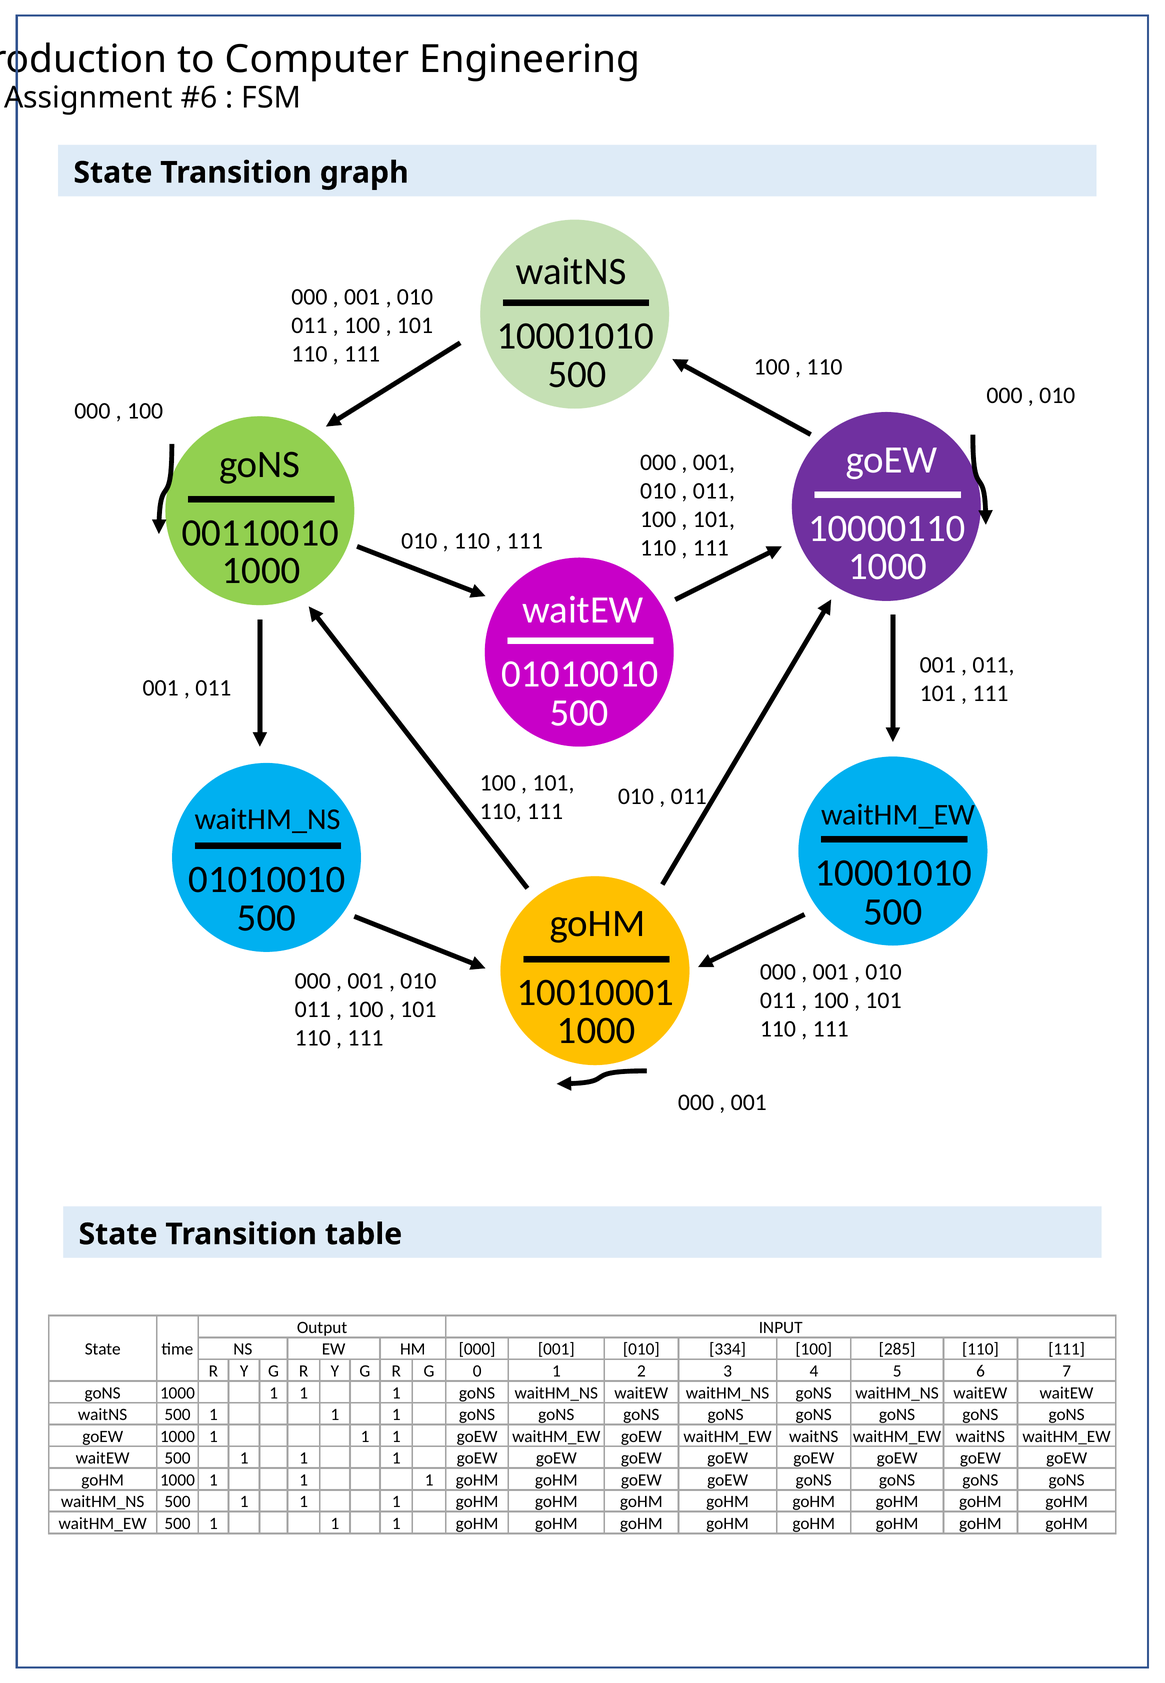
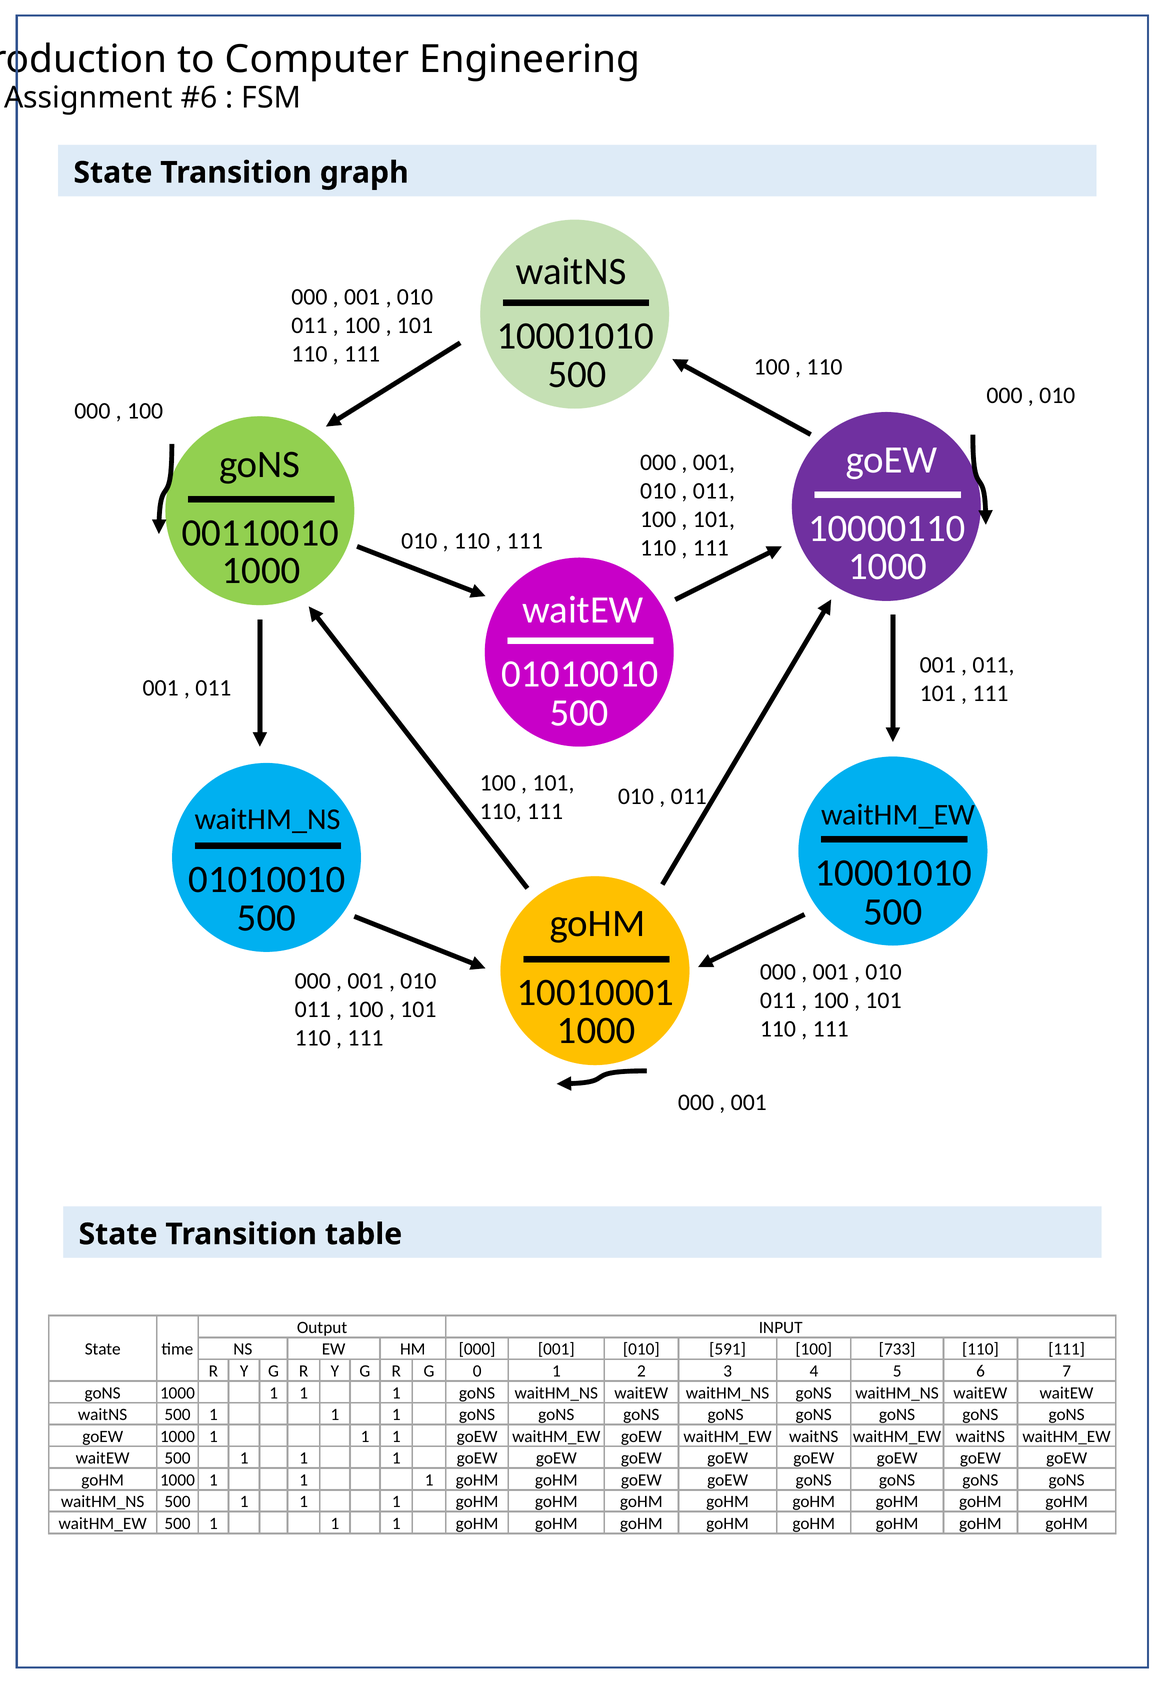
334: 334 -> 591 (728, 1349)
285: 285 -> 733 (897, 1349)
